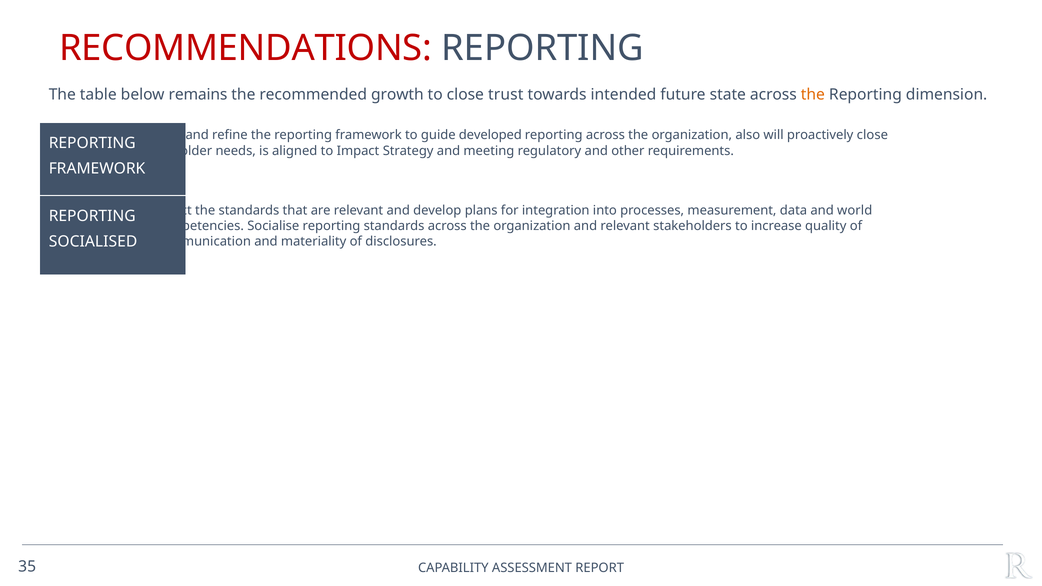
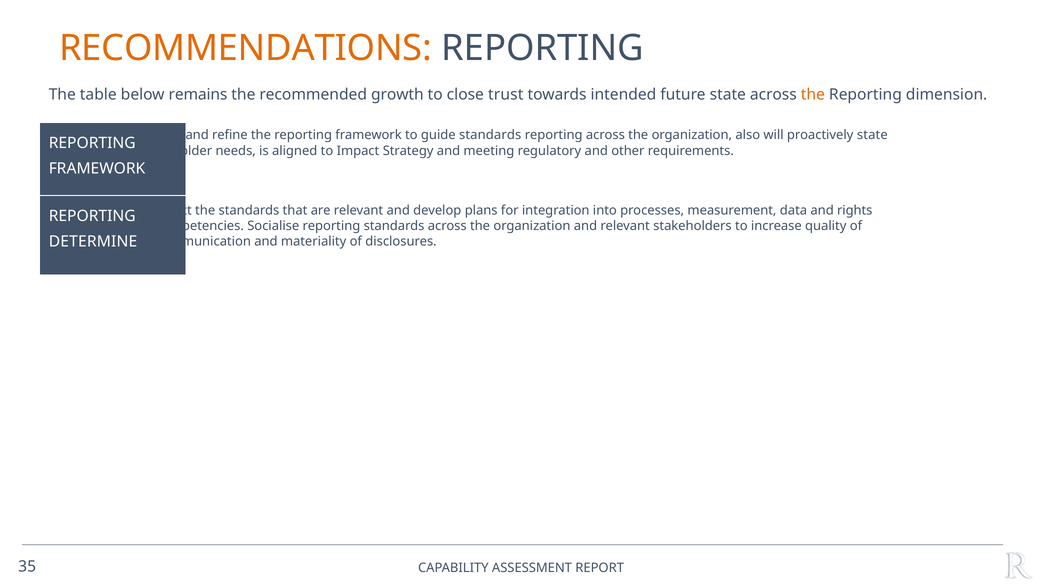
RECOMMENDATIONS colour: red -> orange (245, 48)
guide developed: developed -> standards (490, 135)
proactively close: close -> state (872, 135)
world: world -> rights (855, 210)
SOCIALISED: SOCIALISED -> DETERMINE (93, 242)
